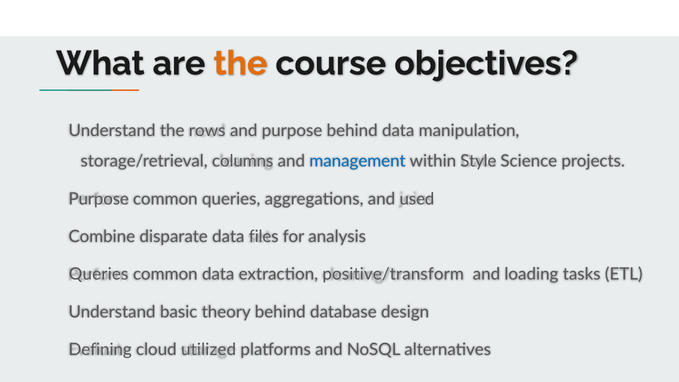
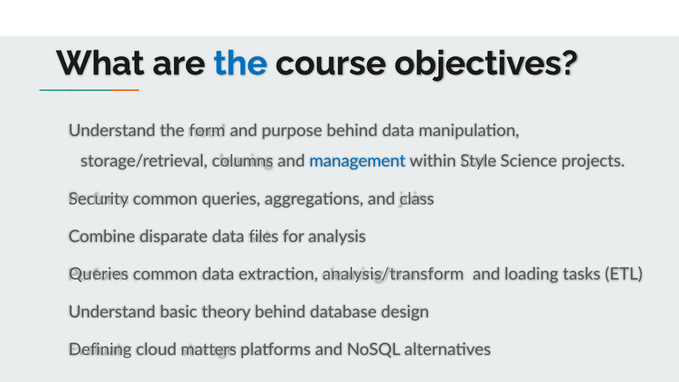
the colour: orange -> blue (240, 63)
rows: rows -> form (207, 131)
Purpose: Purpose -> Security (99, 199)
used: used -> class (417, 199)
positive/transform: positive/transform -> analysis/transform (393, 274)
utilized: utilized -> matters (209, 350)
